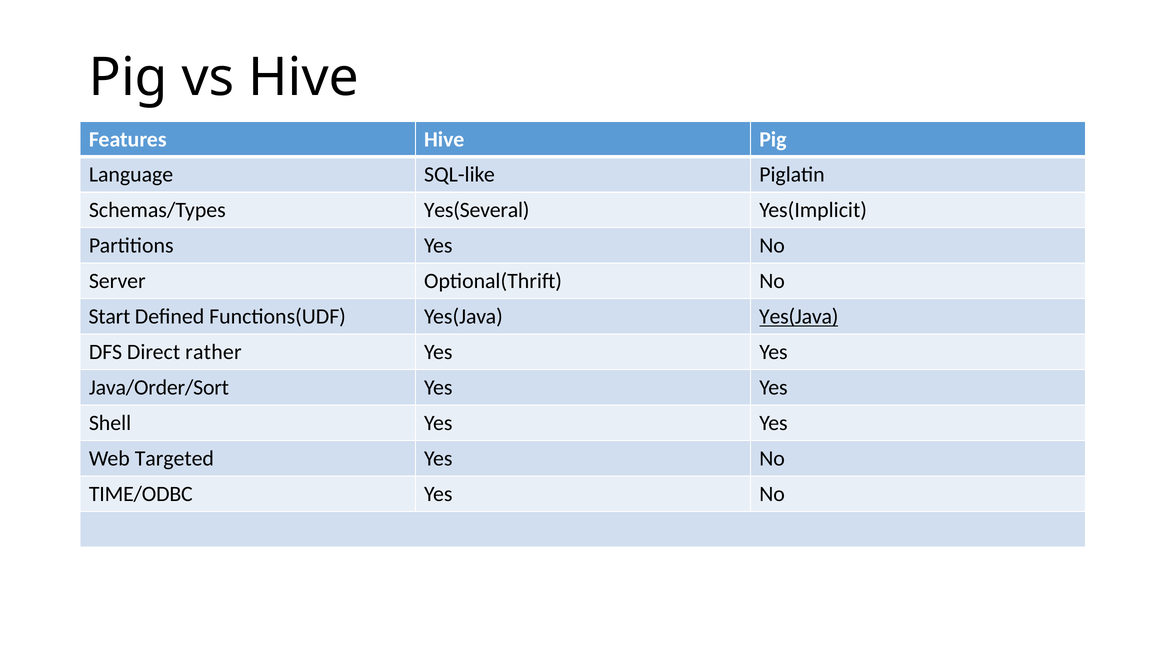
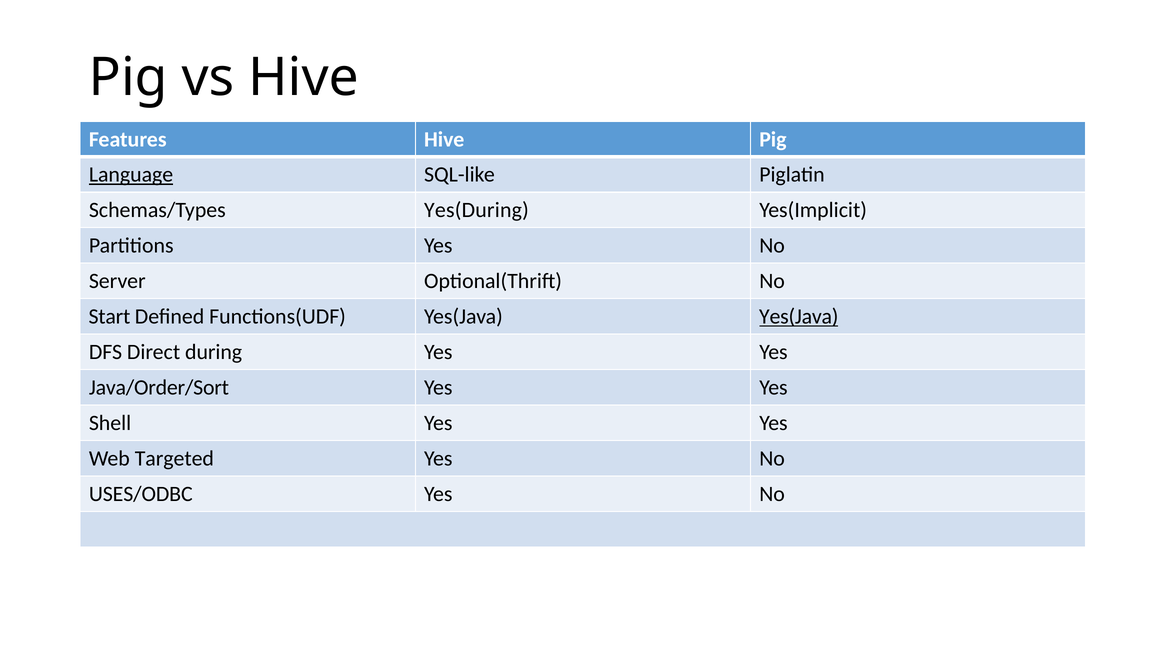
Language underline: none -> present (131, 175)
Yes(Several: Yes(Several -> Yes(During (476, 210)
rather: rather -> during (214, 352)
TIME/ODBC: TIME/ODBC -> USES/ODBC (141, 494)
